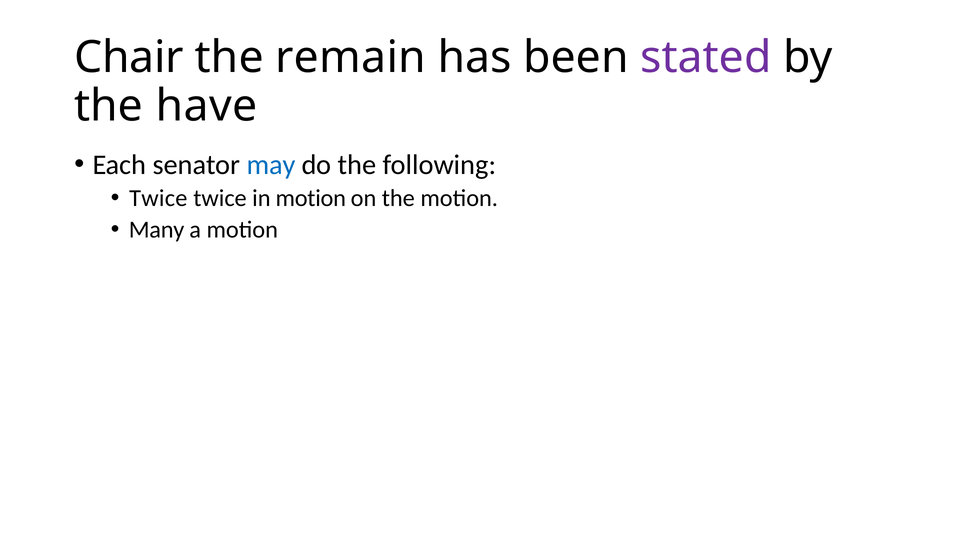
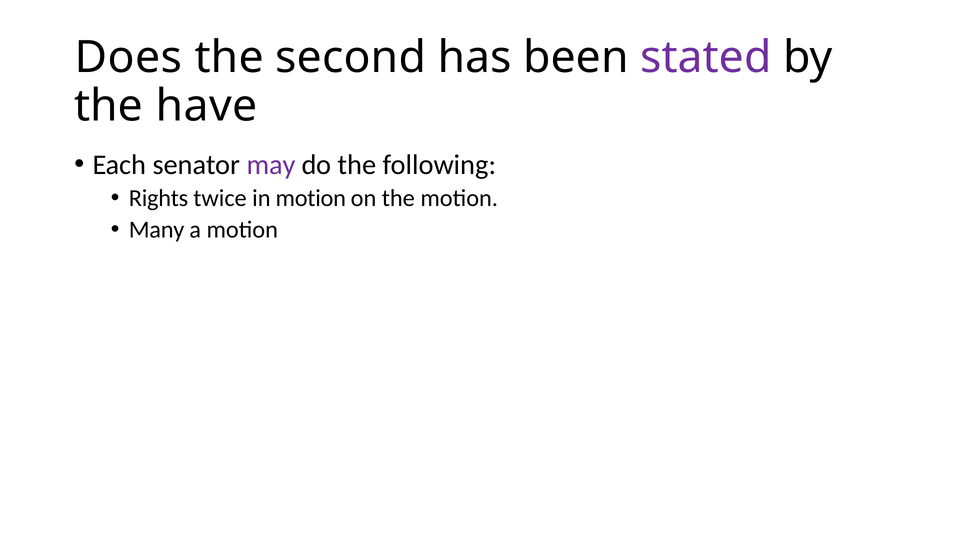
Chair: Chair -> Does (129, 58)
remain: remain -> second (351, 58)
may colour: blue -> purple (271, 165)
Twice: Twice -> Rights (159, 198)
